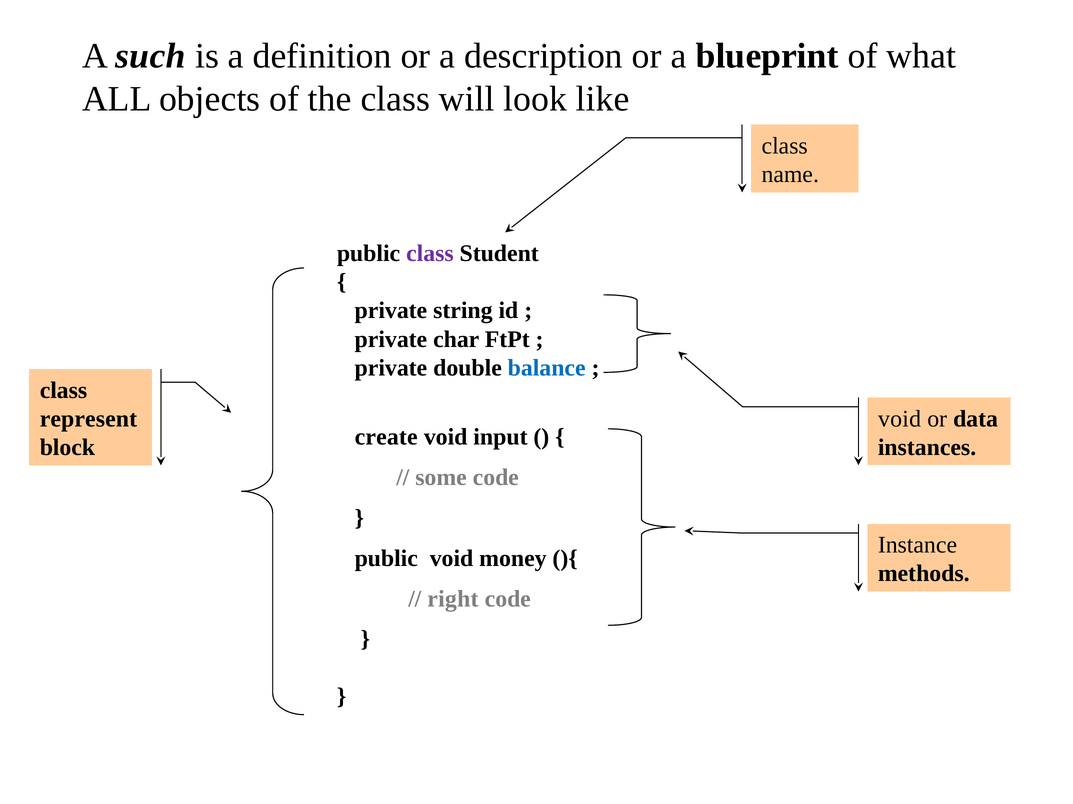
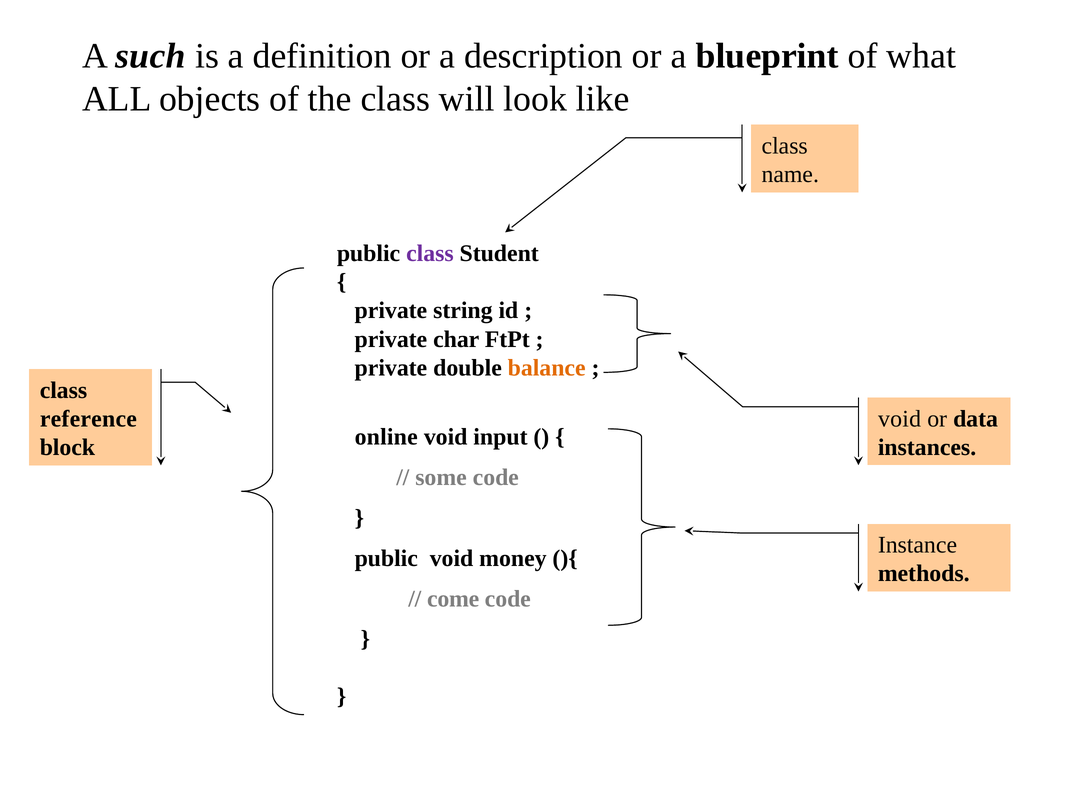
balance colour: blue -> orange (547, 368)
represent: represent -> reference (88, 419)
create: create -> online (386, 437)
right: right -> come (453, 599)
